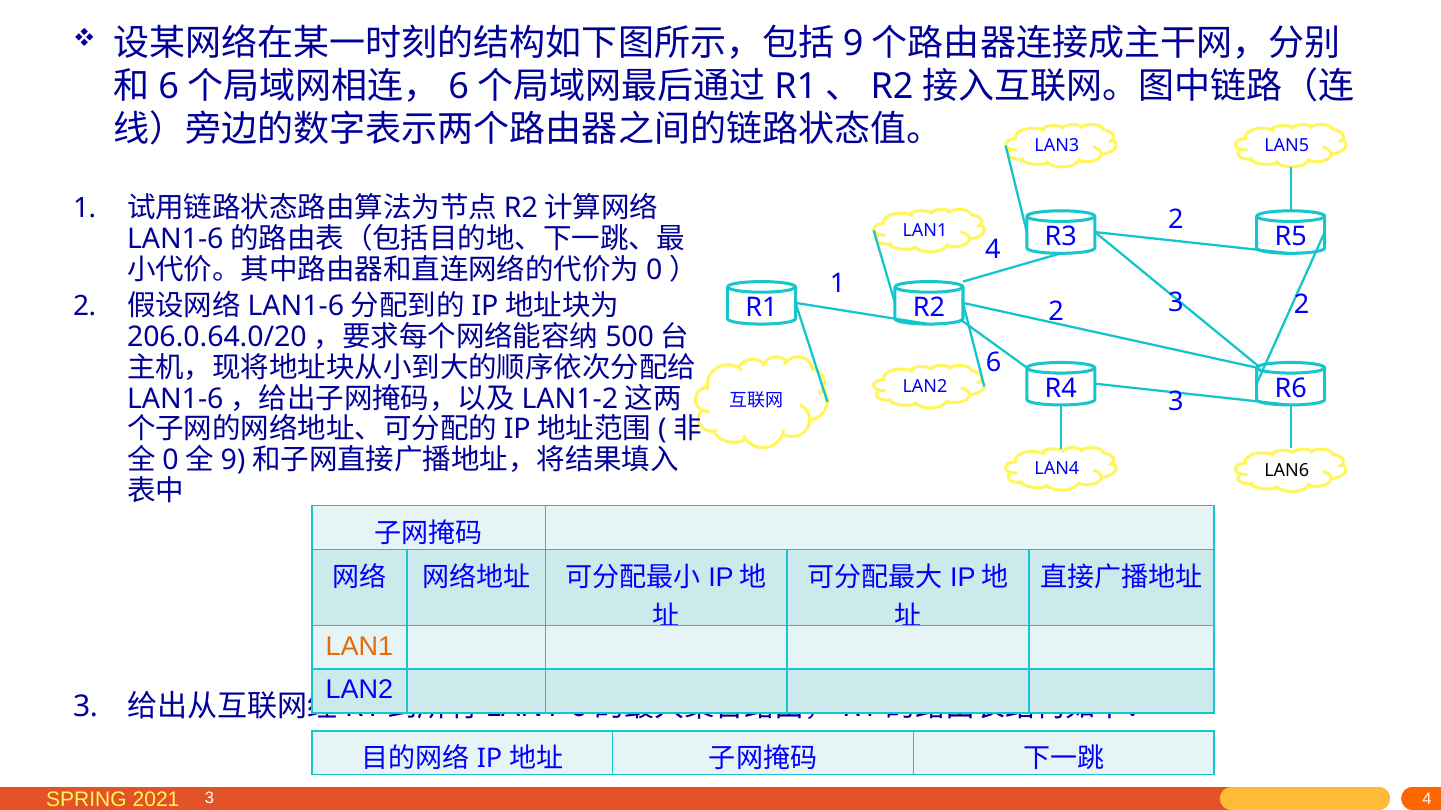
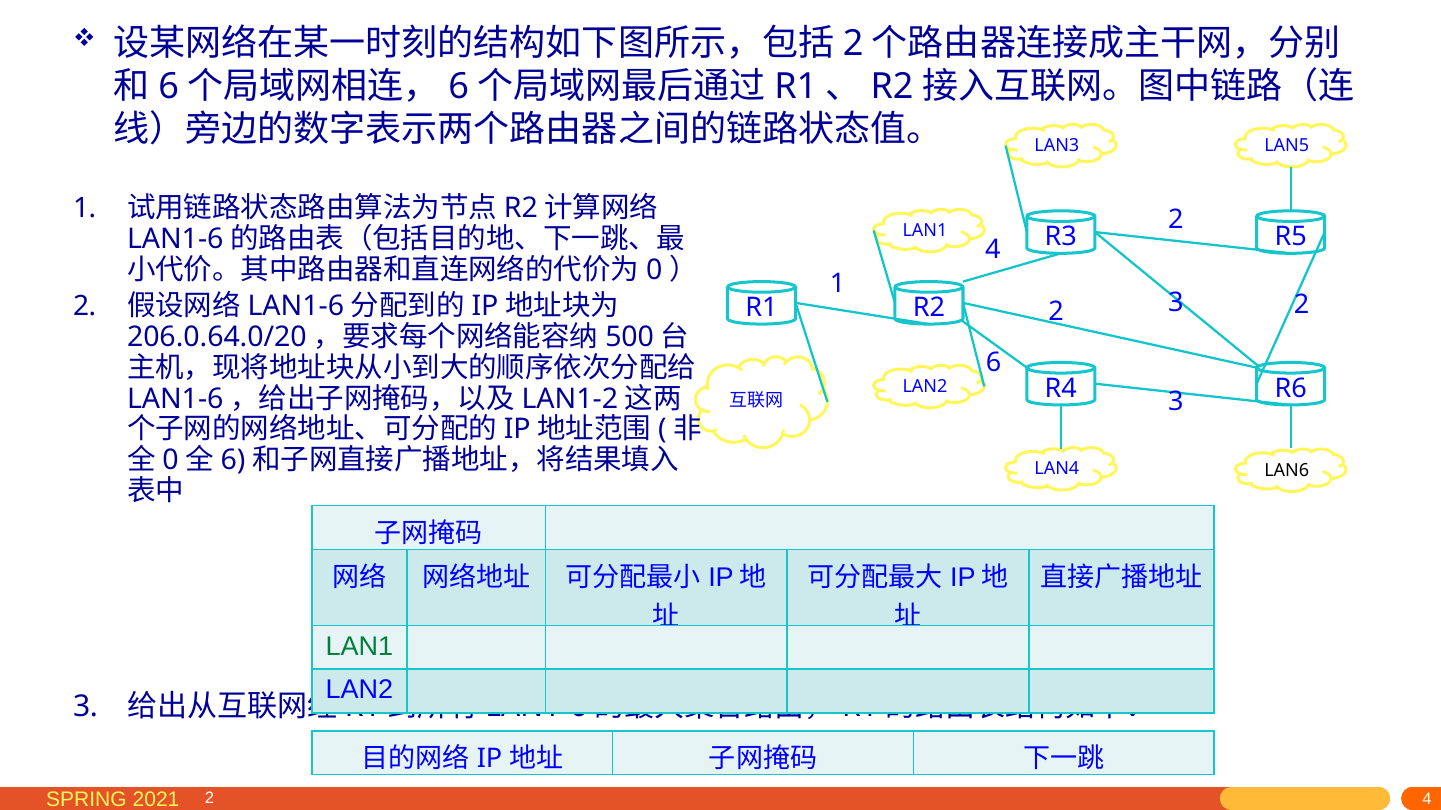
9: 9 -> 2 (853, 43)
9: 9 -> 6 (233, 461)
LAN1 colour: orange -> green (359, 647)
3: 3 -> 2 (210, 799)
